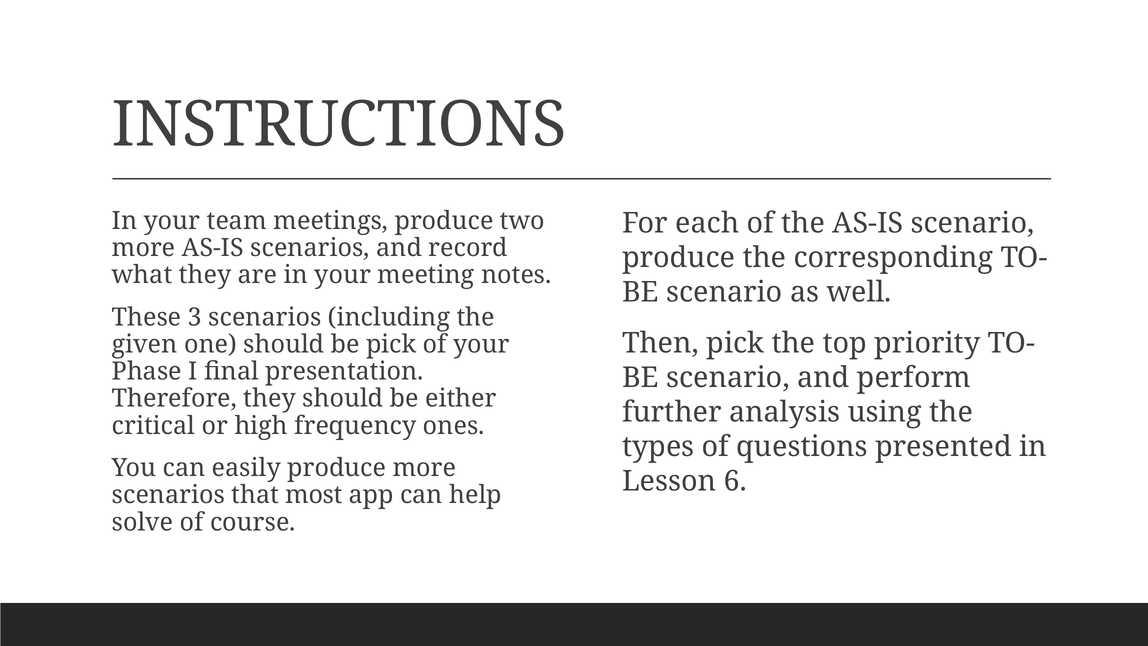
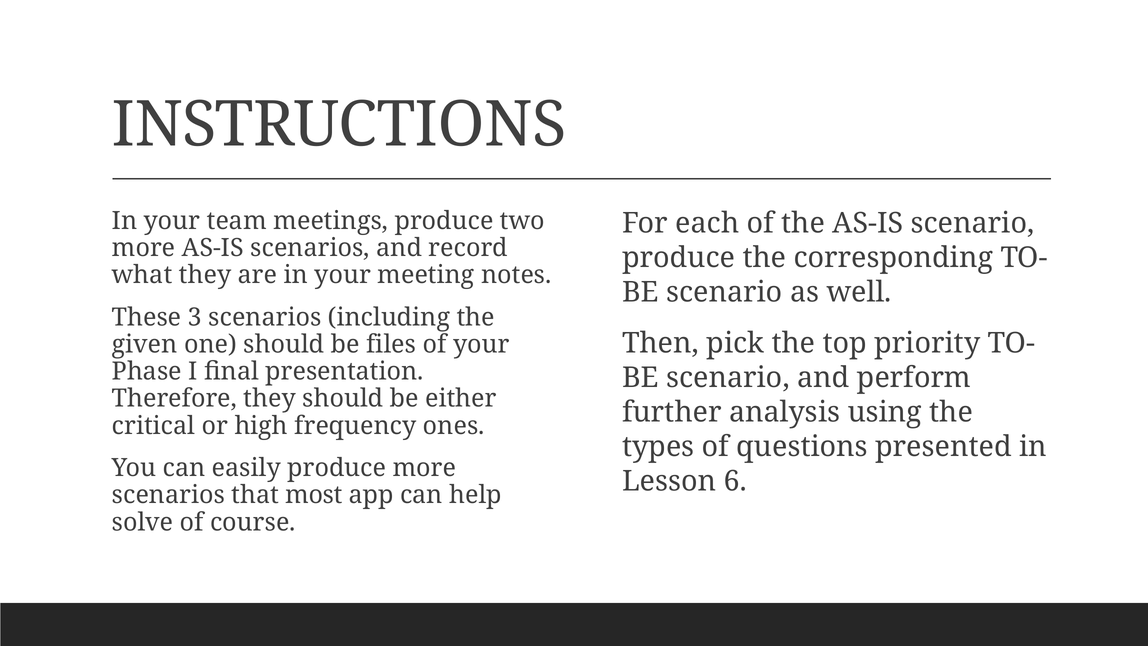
be pick: pick -> files (391, 344)
